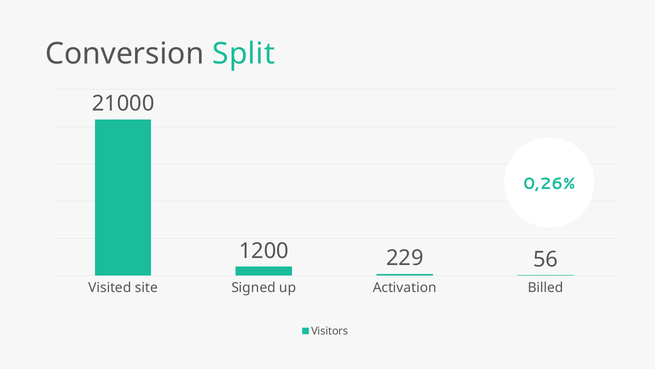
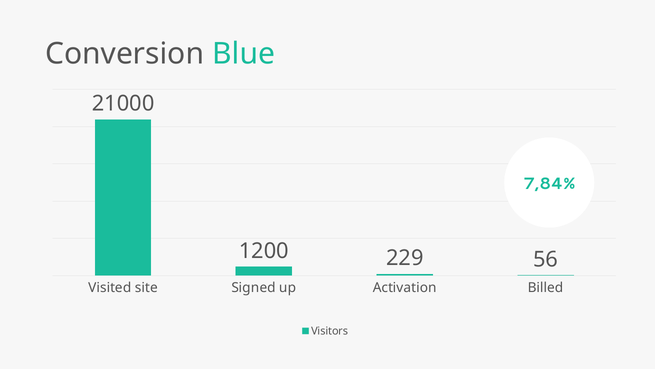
Split: Split -> Blue (244, 54)
0,26%: 0,26% -> 7,84% (549, 183)
